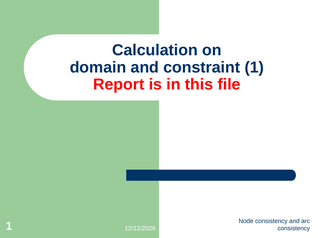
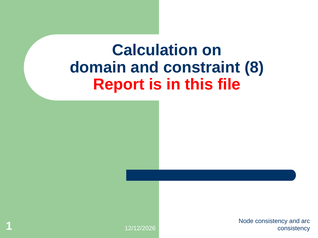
constraint 1: 1 -> 8 (254, 67)
